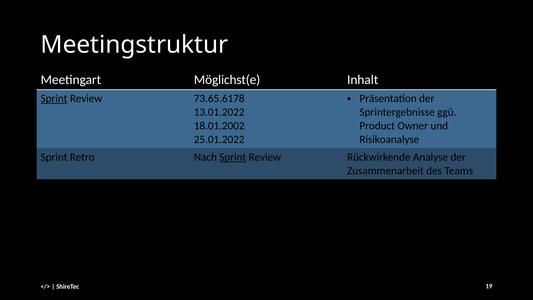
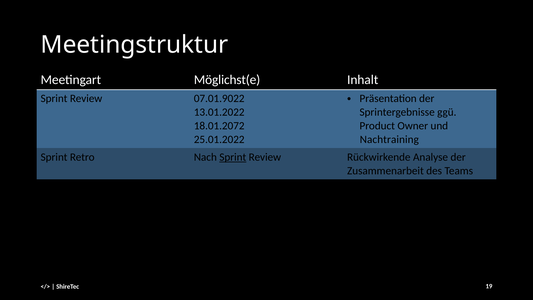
Sprint underline: present -> none (54, 99)
73.65.6178: 73.65.6178 -> 07.01.9022 (219, 99)
18.01.2002: 18.01.2002 -> 18.01.2072 (219, 126)
Risikoanalyse: Risikoanalyse -> Nachtraining (389, 139)
